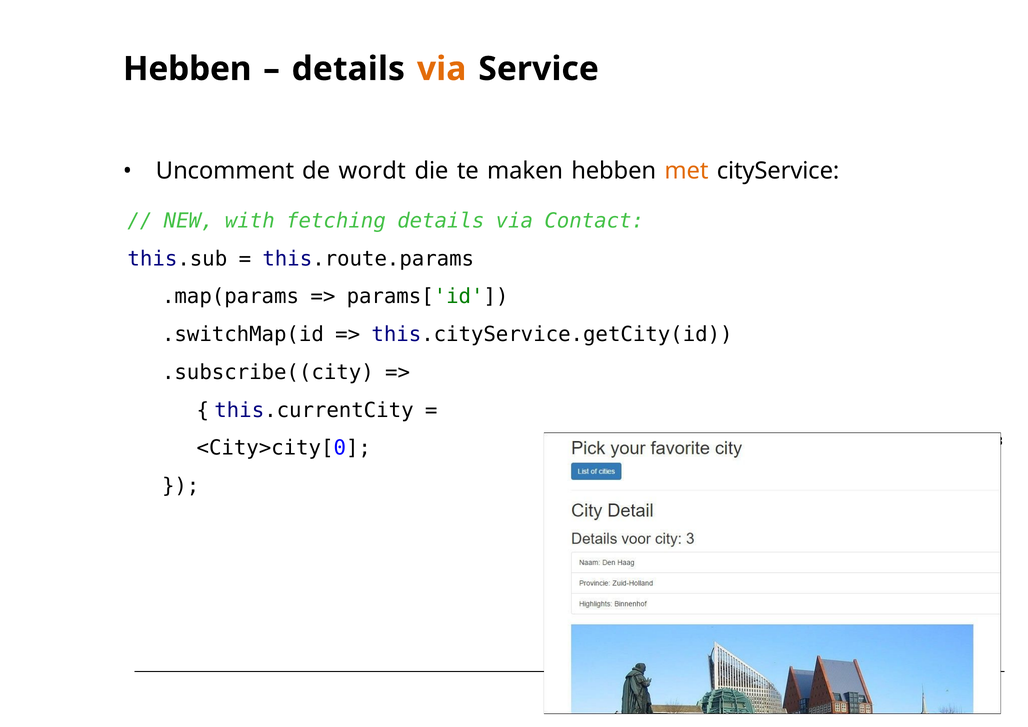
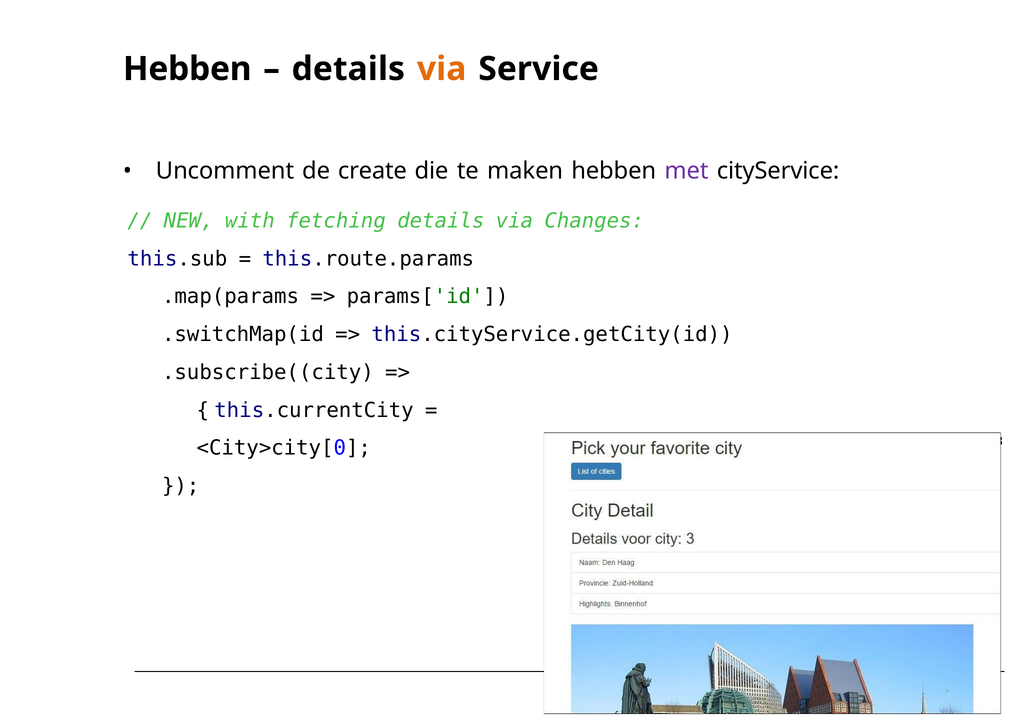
wordt: wordt -> create (372, 171)
met colour: orange -> purple (686, 171)
Contact: Contact -> Changes (594, 221)
